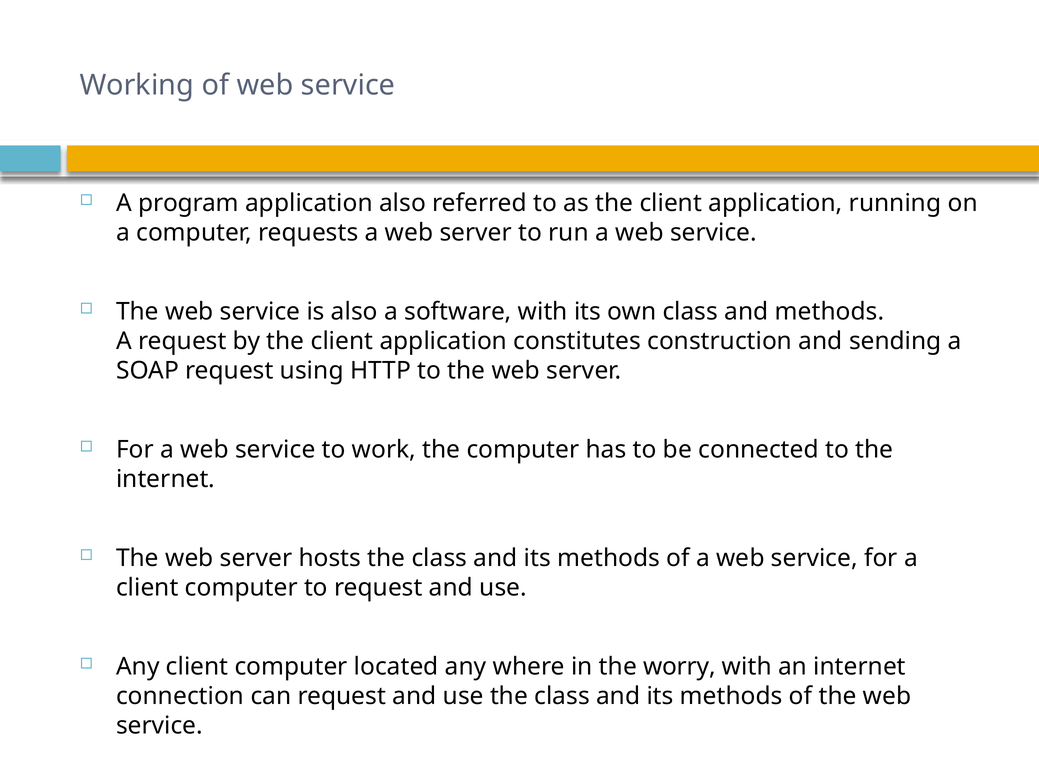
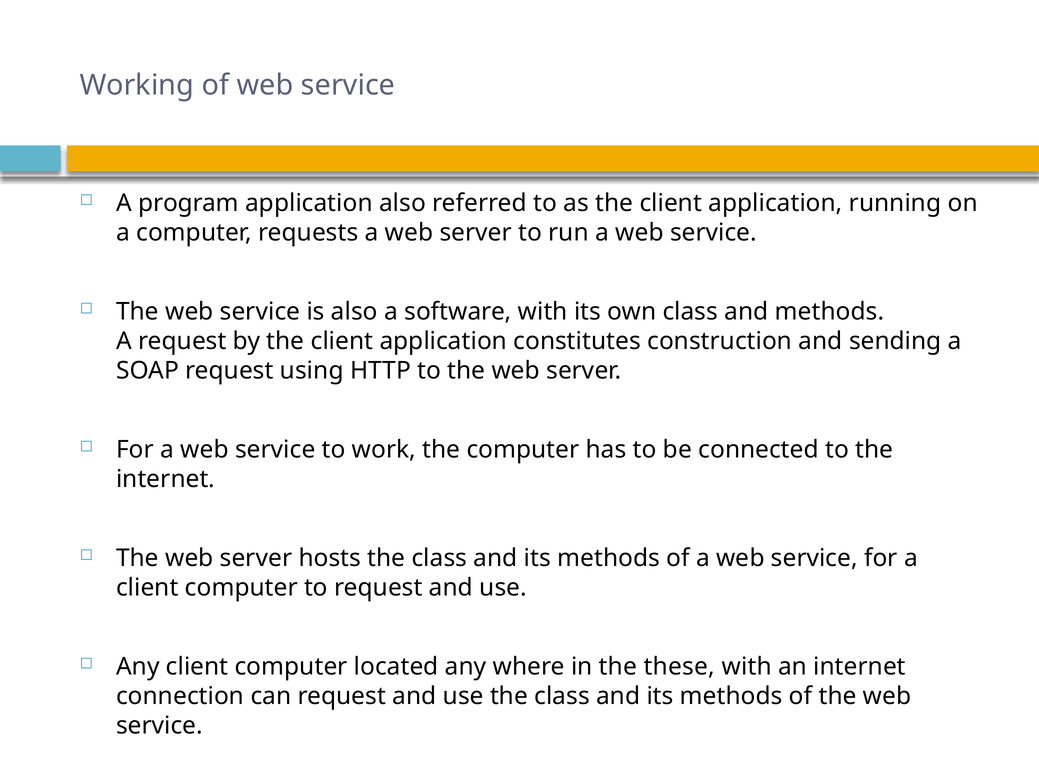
worry: worry -> these (679, 667)
